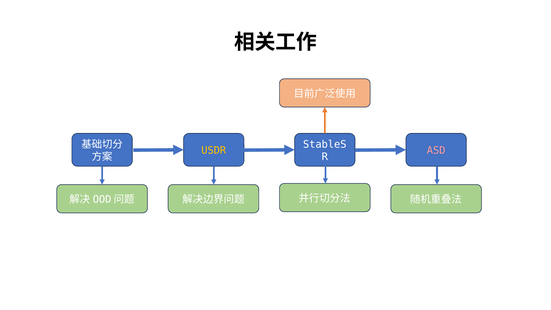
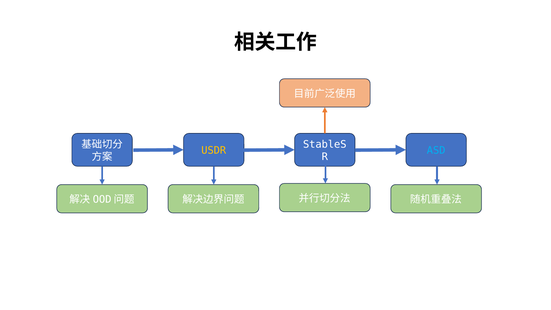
ASD colour: pink -> light blue (436, 150)
